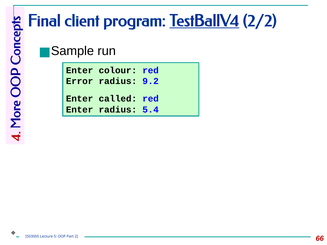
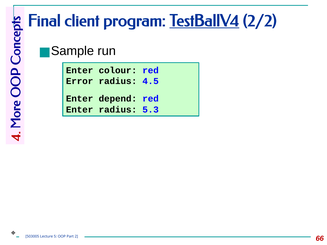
9.2: 9.2 -> 4.5 (151, 81)
called: called -> depend (118, 99)
5.4: 5.4 -> 5.3 (151, 110)
